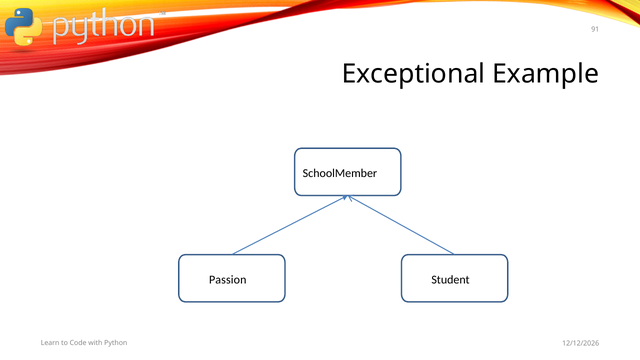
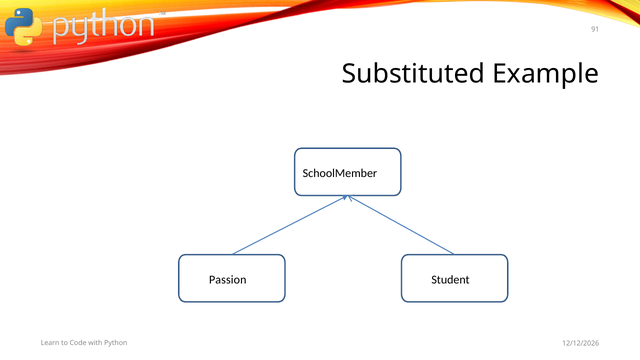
Exceptional: Exceptional -> Substituted (413, 74)
